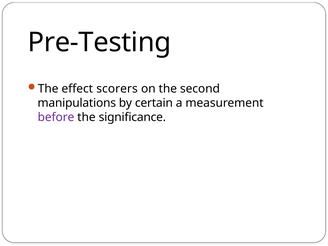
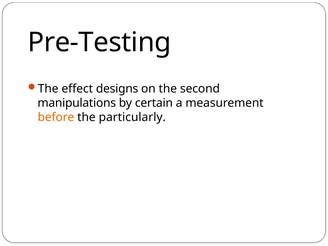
scorers: scorers -> designs (117, 89)
before colour: purple -> orange (56, 117)
significance: significance -> particularly (132, 117)
